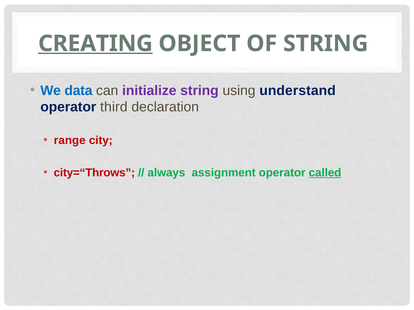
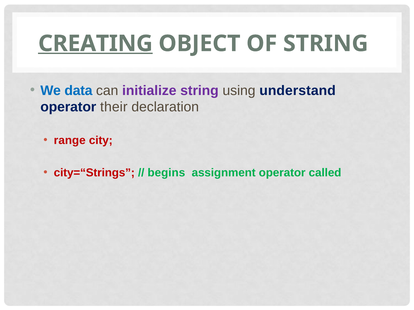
third: third -> their (114, 107)
city=“Throws: city=“Throws -> city=“Strings (94, 173)
always: always -> begins (166, 173)
called underline: present -> none (325, 173)
